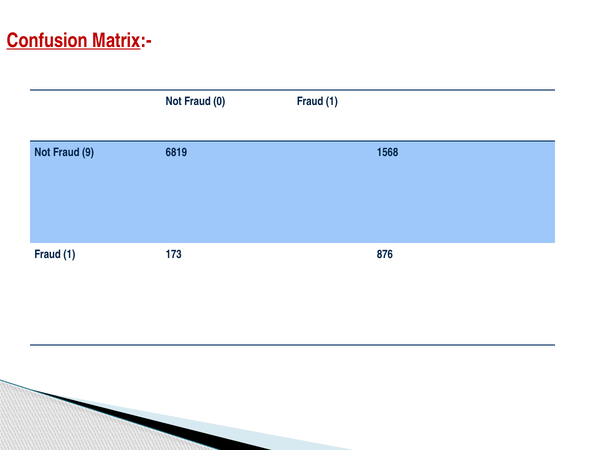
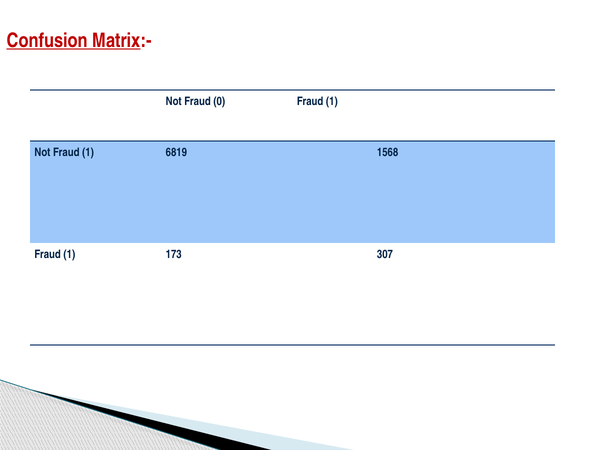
Not Fraud 9: 9 -> 1 (88, 153)
876: 876 -> 307 (385, 255)
